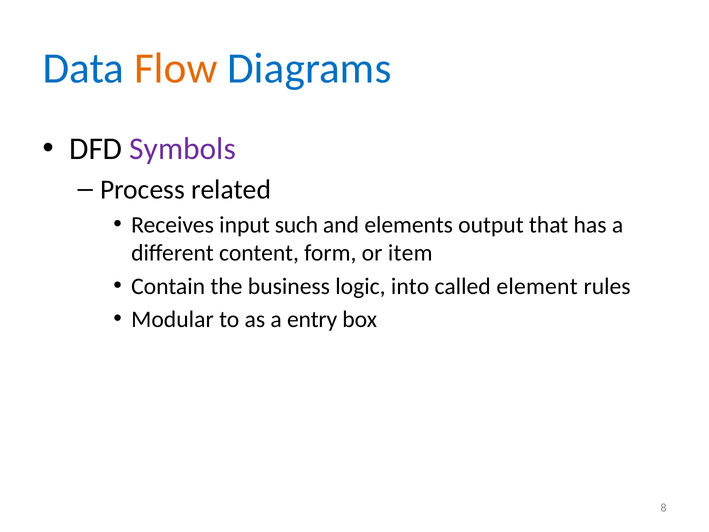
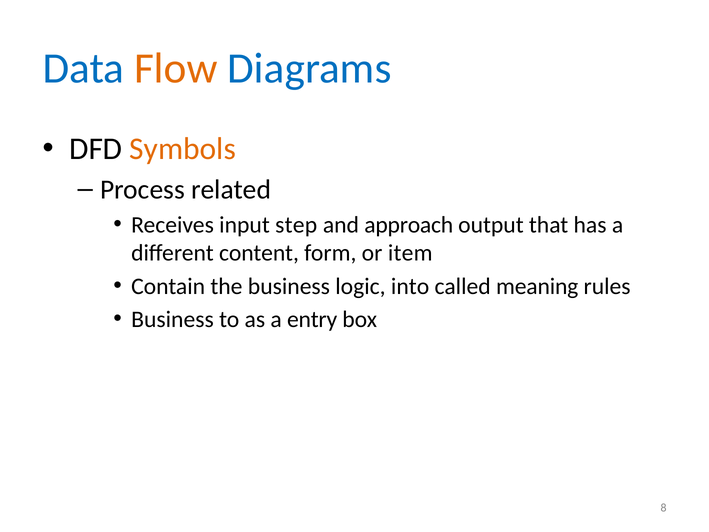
Symbols colour: purple -> orange (183, 149)
such: such -> step (296, 225)
elements: elements -> approach (409, 225)
element: element -> meaning (537, 286)
Modular: Modular -> Business (172, 319)
